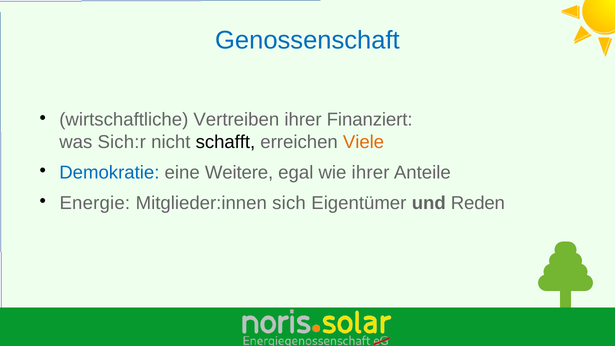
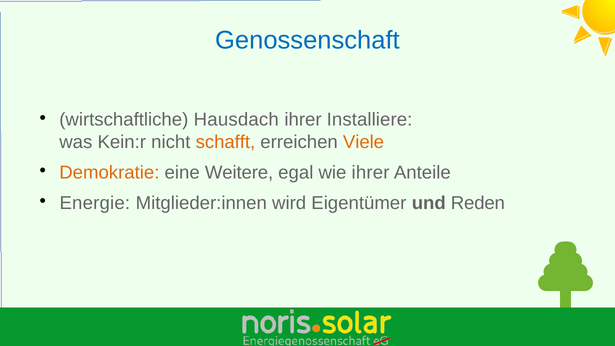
Vertreiben: Vertreiben -> Hausdach (236, 120)
Finanziert: Finanziert -> Installiere (370, 120)
Sich:r: Sich:r -> Kein:r (122, 142)
schafft colour: black -> orange (225, 142)
Demokratie colour: blue -> orange (109, 173)
sich: sich -> wird (289, 203)
